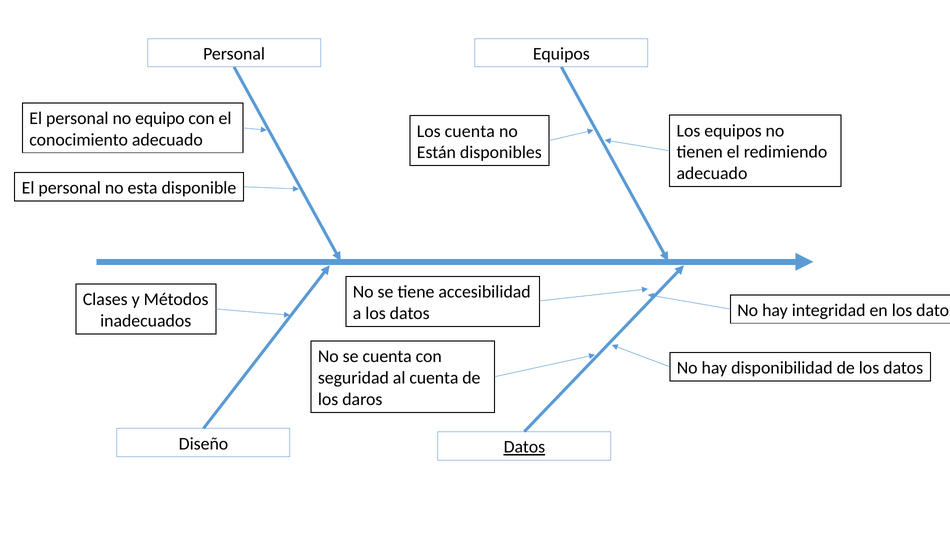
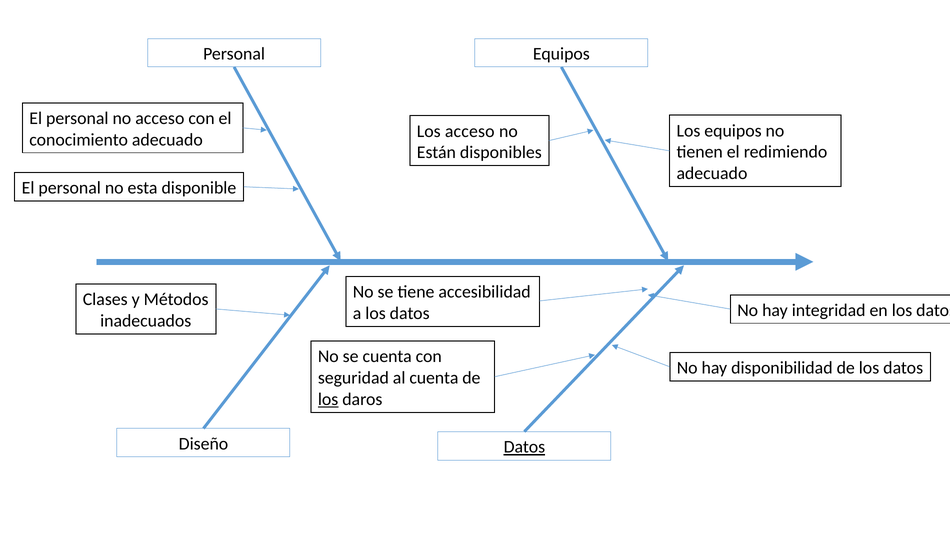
no equipo: equipo -> acceso (160, 118)
Los cuenta: cuenta -> acceso (470, 131)
los underline: none -> present (328, 399)
